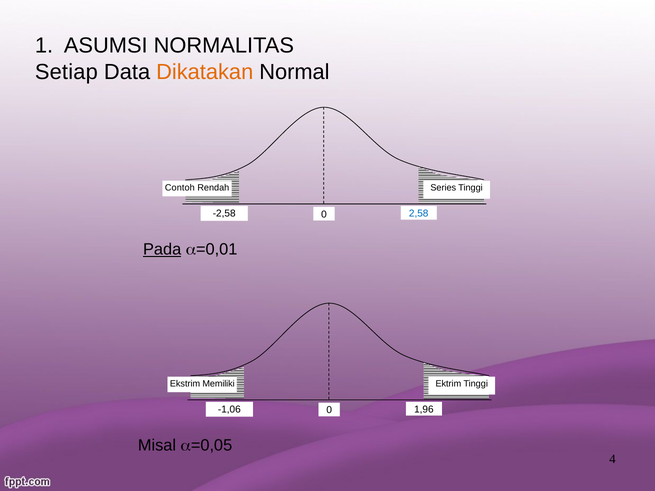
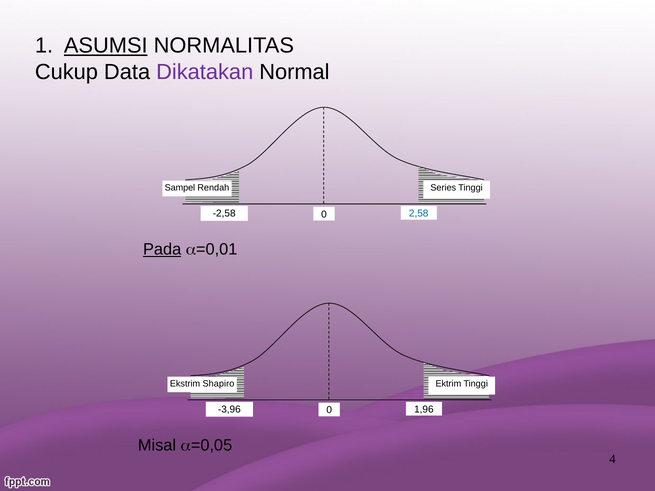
ASUMSI underline: none -> present (106, 46)
Setiap: Setiap -> Cukup (66, 72)
Dikatakan colour: orange -> purple (205, 72)
Contoh: Contoh -> Sampel (180, 188)
Memiliki: Memiliki -> Shapiro (218, 384)
-1,06: -1,06 -> -3,96 (229, 410)
